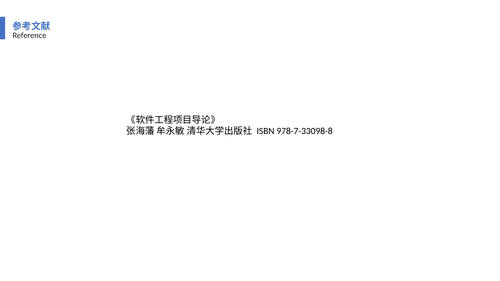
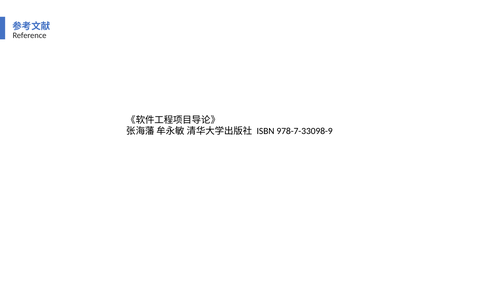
978-7-33098-8: 978-7-33098-8 -> 978-7-33098-9 (305, 131)
